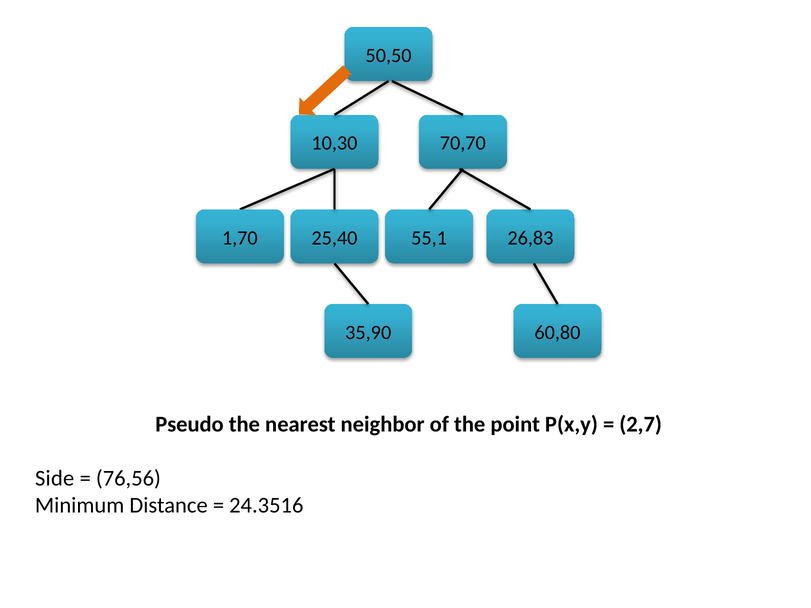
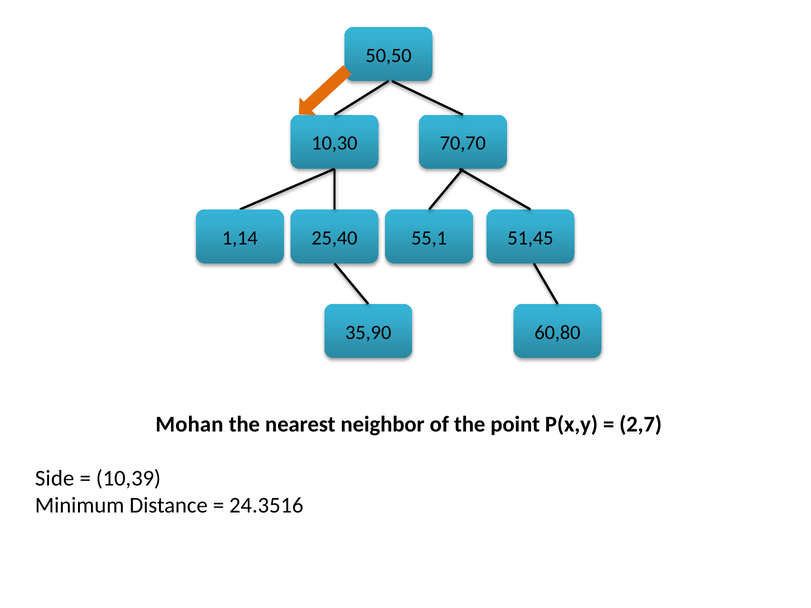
1,70: 1,70 -> 1,14 (240, 238)
26,83: 26,83 -> 51,45 (530, 238)
Pseudo: Pseudo -> Mohan (189, 425)
76,56: 76,56 -> 10,39 (128, 479)
